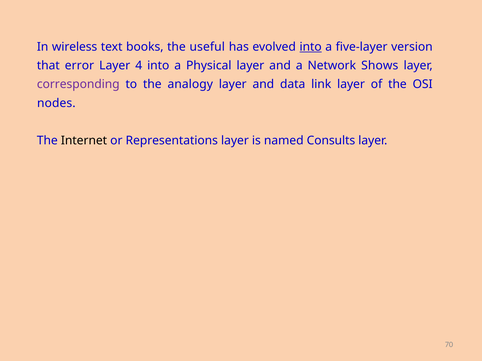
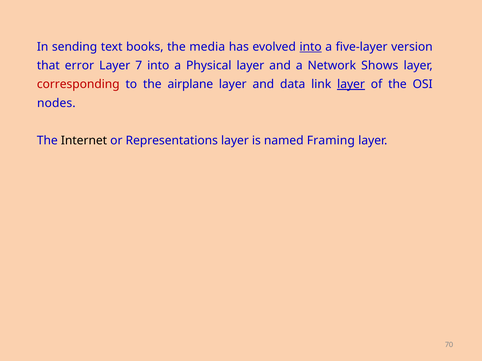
wireless: wireless -> sending (75, 47)
useful: useful -> media (207, 47)
4: 4 -> 7 (139, 66)
corresponding colour: purple -> red (78, 84)
analogy: analogy -> airplane (190, 84)
layer underline: none -> present (351, 84)
Consults: Consults -> Framing (331, 141)
